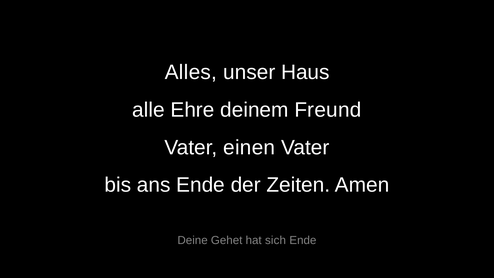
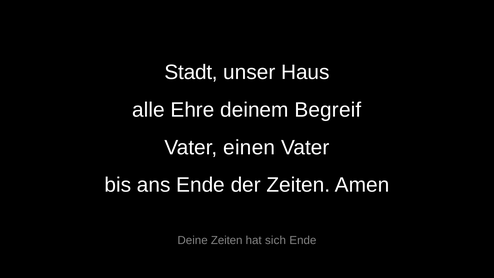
Alles: Alles -> Stadt (191, 72)
Freund: Freund -> Begreif (328, 110)
Deine Gehet: Gehet -> Zeiten (227, 240)
